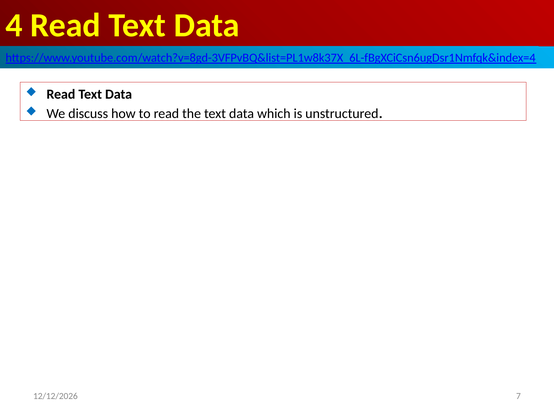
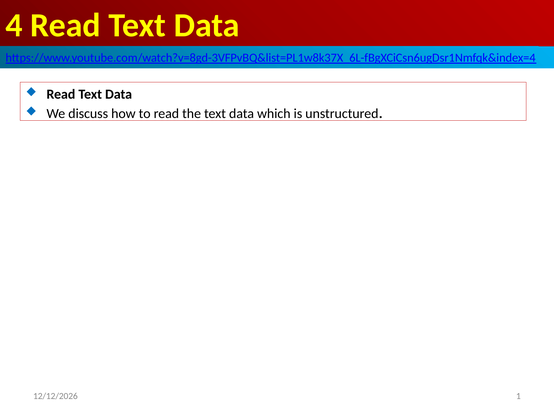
7: 7 -> 1 (518, 397)
